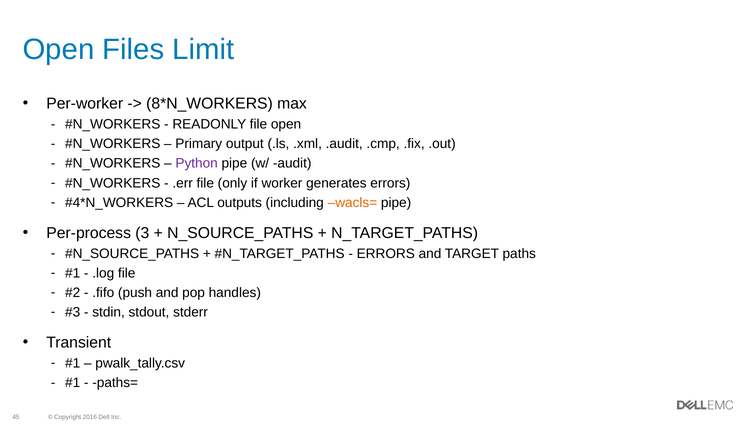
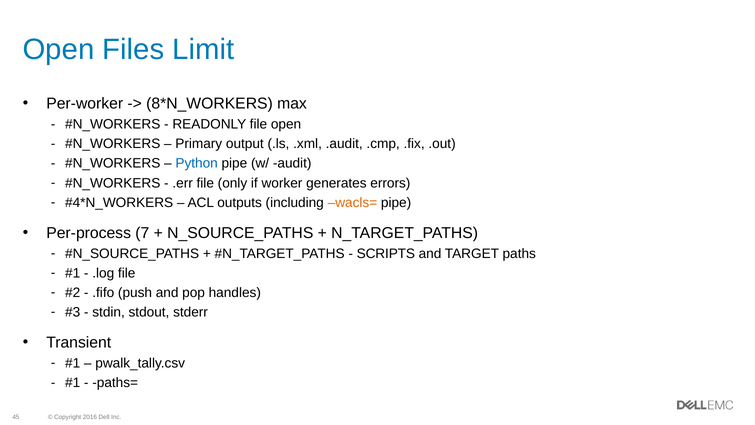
Python colour: purple -> blue (197, 163)
3: 3 -> 7 (142, 233)
ERRORS: ERRORS -> SCRIPTS (386, 253)
